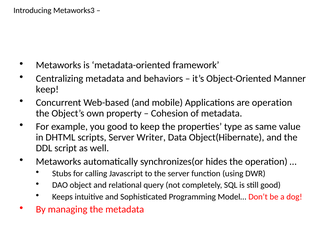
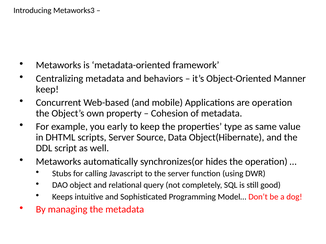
you good: good -> early (117, 127)
Writer: Writer -> Source (151, 138)
